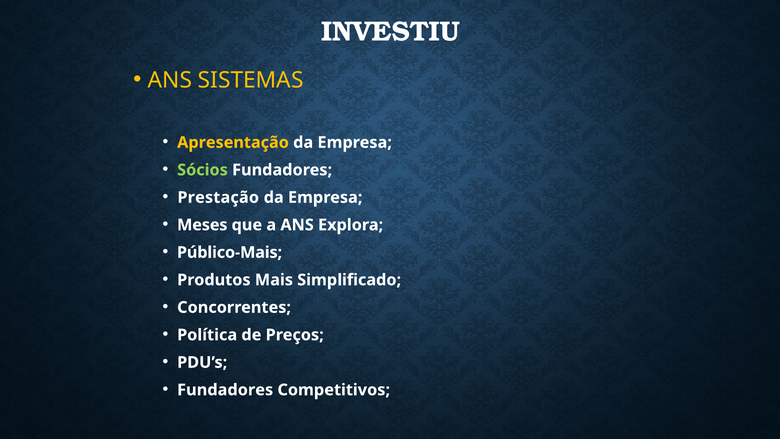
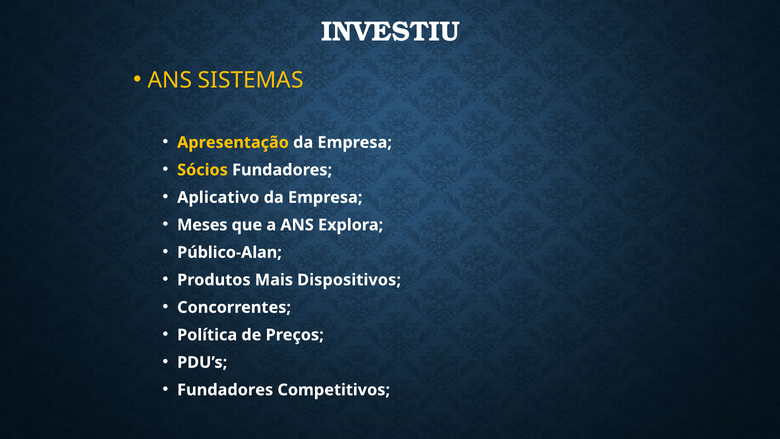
Sócios colour: light green -> yellow (202, 170)
Prestação: Prestação -> Aplicativo (218, 197)
Público-Mais: Público-Mais -> Público-Alan (229, 252)
Simplificado: Simplificado -> Dispositivos (349, 280)
